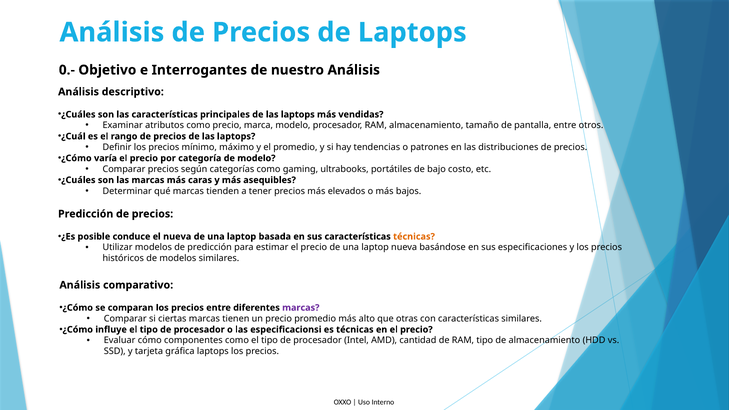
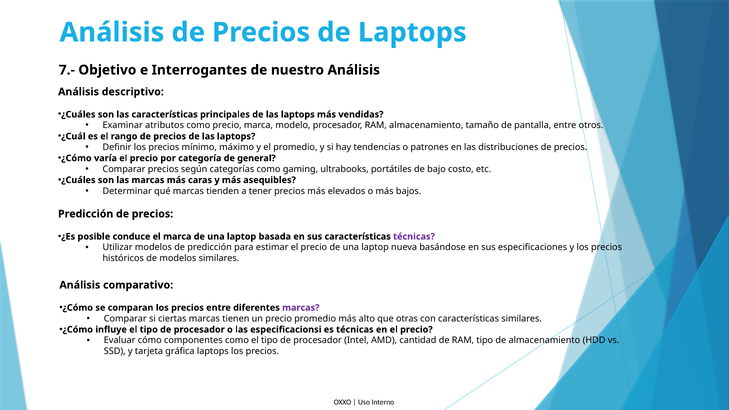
0.-: 0.- -> 7.- (67, 70)
de modelo: modelo -> general (256, 158)
el nueva: nueva -> marca (177, 237)
técnicas colour: orange -> purple (414, 237)
